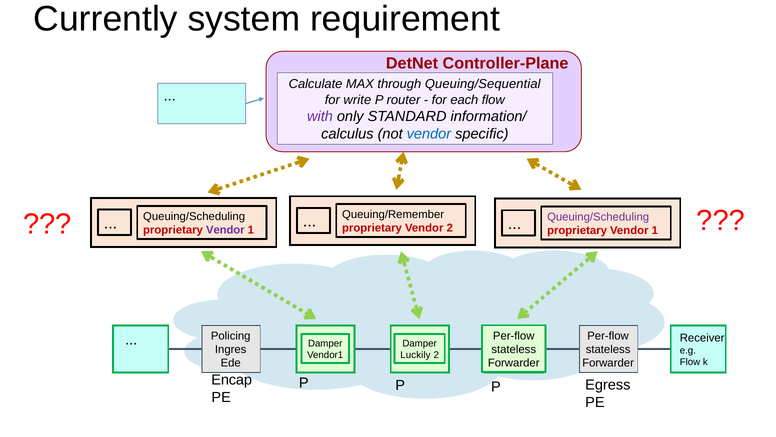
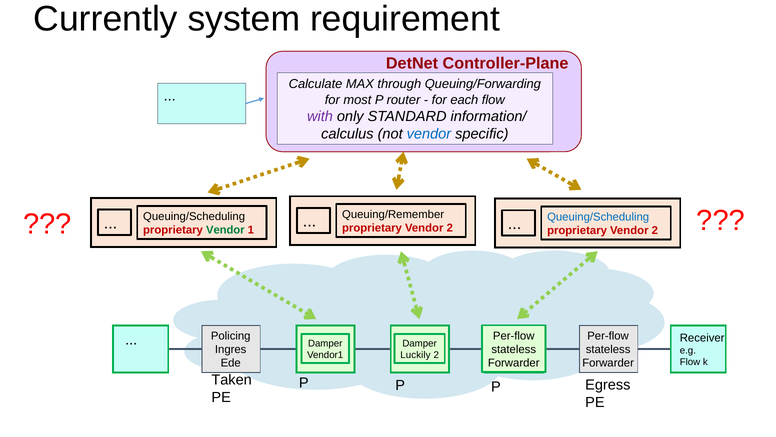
Queuing/Sequential: Queuing/Sequential -> Queuing/Forwarding (483, 84)
write: write -> most (357, 100)
Queuing/Scheduling colour: purple -> blue (598, 217)
Vendor colour: purple -> green (225, 230)
1: 1 -> 2 (655, 230)
Encap: Encap -> Taken (232, 379)
